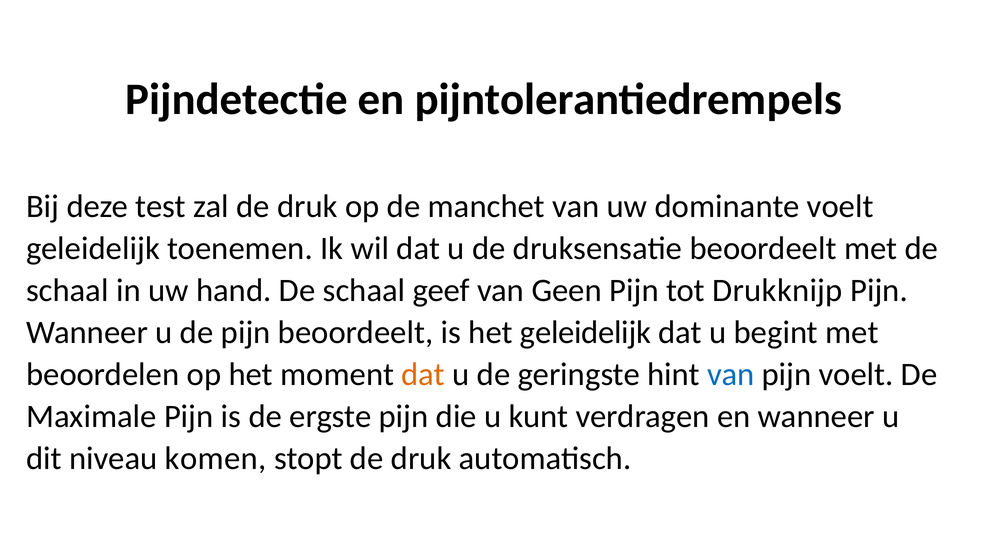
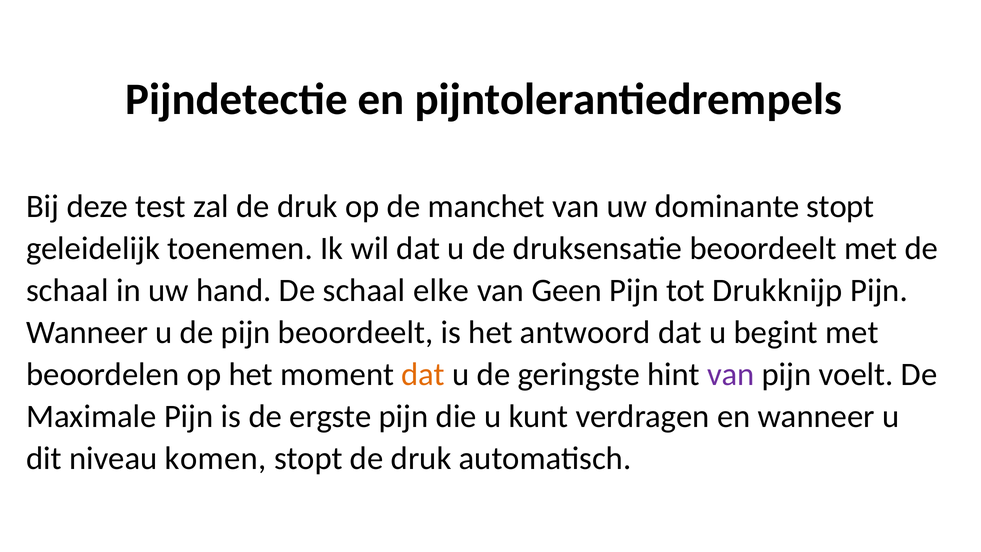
dominante voelt: voelt -> stopt (840, 206)
geef: geef -> elke (441, 290)
het geleidelijk: geleidelijk -> antwoord (585, 332)
van colour: blue -> purple (731, 374)
